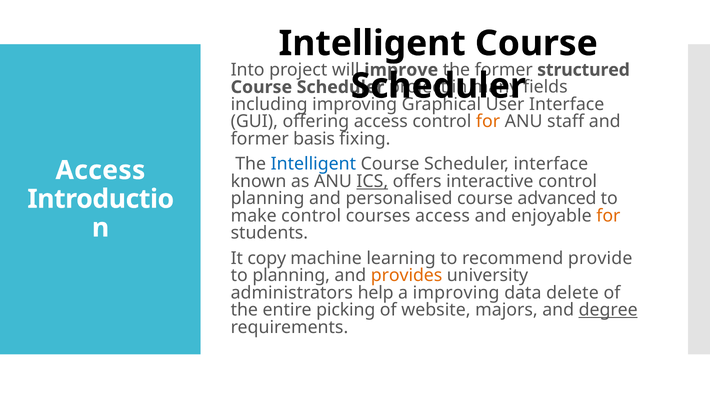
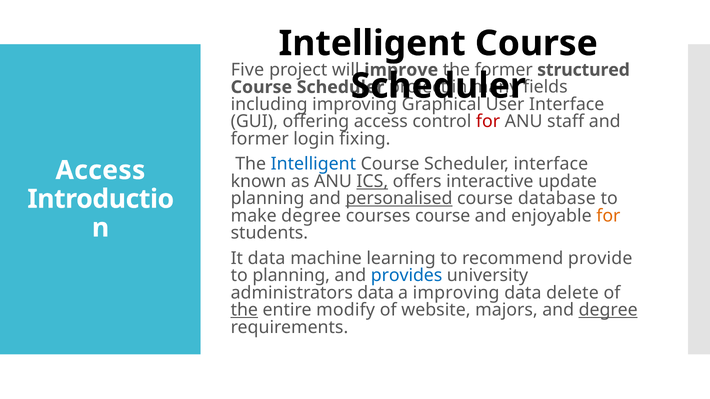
Into: Into -> Five (248, 70)
for colour: orange -> red (488, 122)
basis: basis -> login (314, 139)
interactive control: control -> update (568, 181)
personalised underline: none -> present (399, 199)
advanced: advanced -> database (557, 199)
make control: control -> degree (311, 216)
courses access: access -> course (443, 216)
It copy: copy -> data (267, 258)
provides colour: orange -> blue (407, 276)
administrators help: help -> data (376, 293)
the underline: none -> present (244, 310)
picking: picking -> modify (346, 310)
